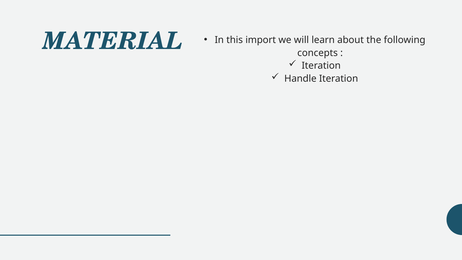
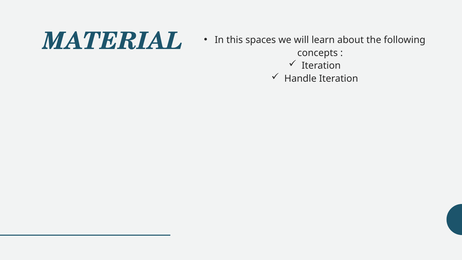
import: import -> spaces (261, 40)
